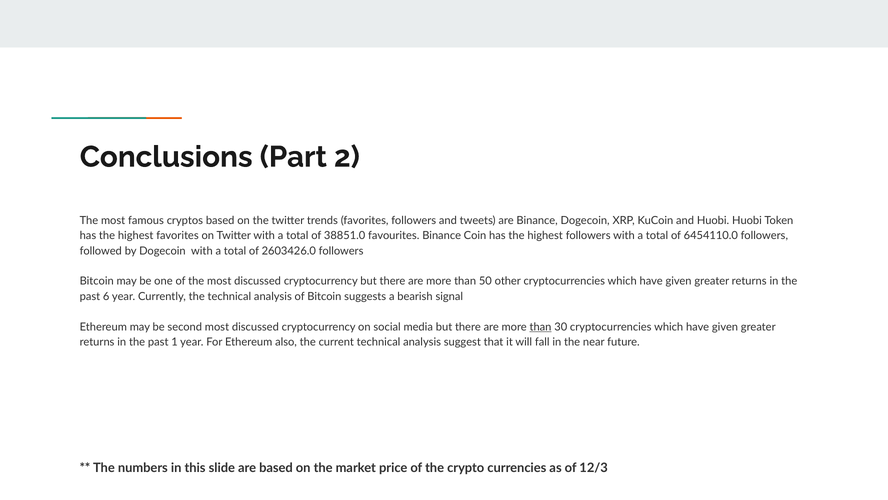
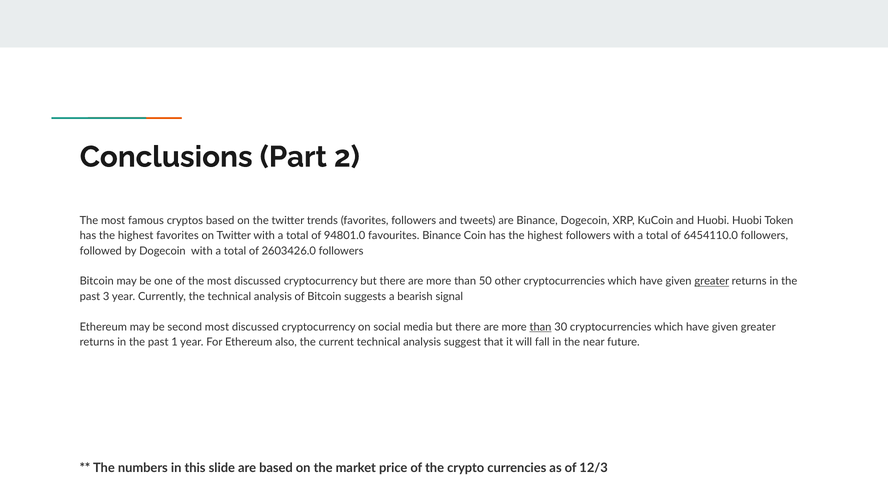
38851.0: 38851.0 -> 94801.0 (345, 236)
greater underline: none -> present (712, 281)
6: 6 -> 3 (106, 296)
